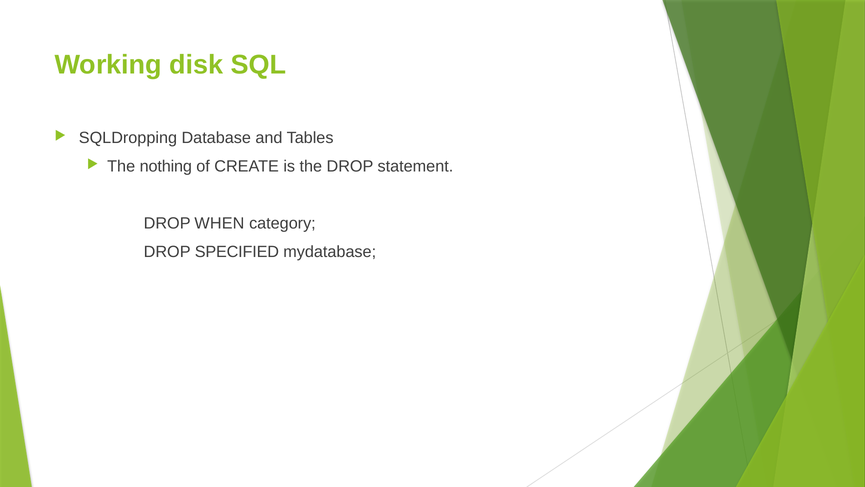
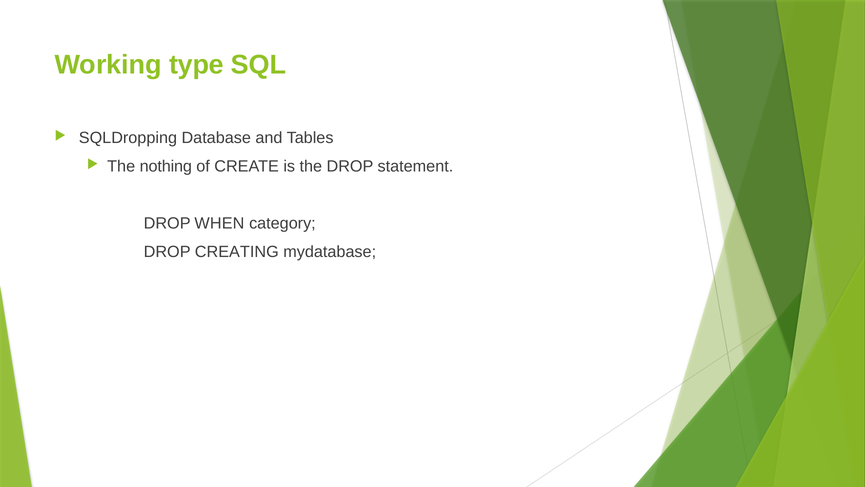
disk: disk -> type (197, 65)
SPECIFIED: SPECIFIED -> CREATING (237, 252)
